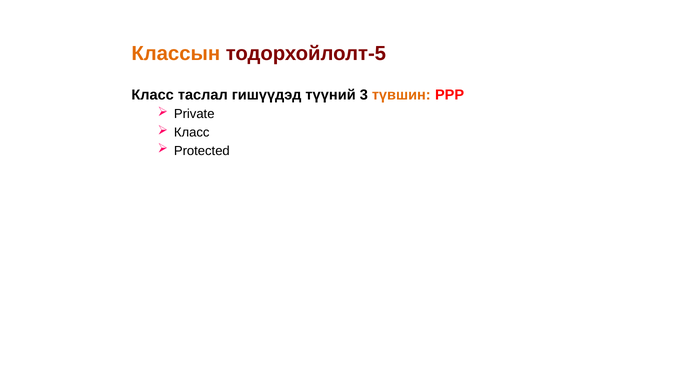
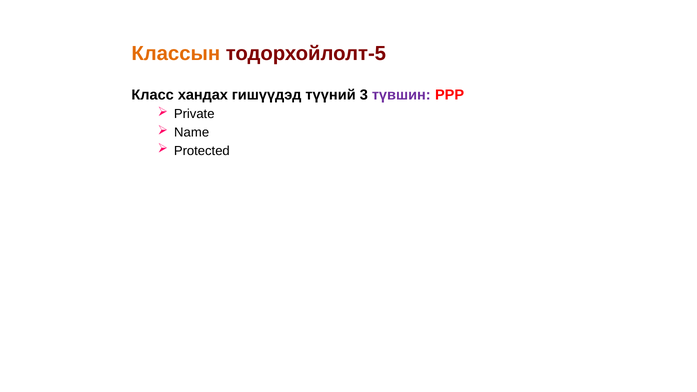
таслал: таслал -> хандах (203, 95)
түвшин colour: orange -> purple (401, 95)
Класс: Класс -> Name (192, 132)
